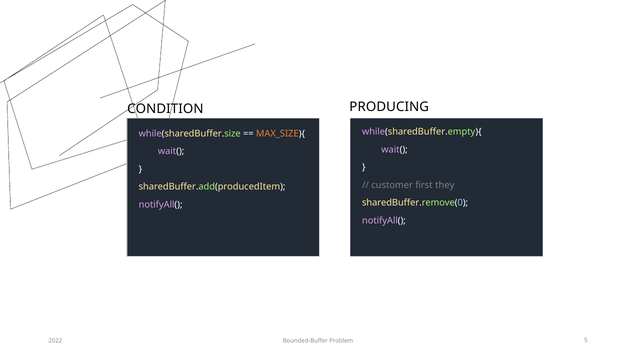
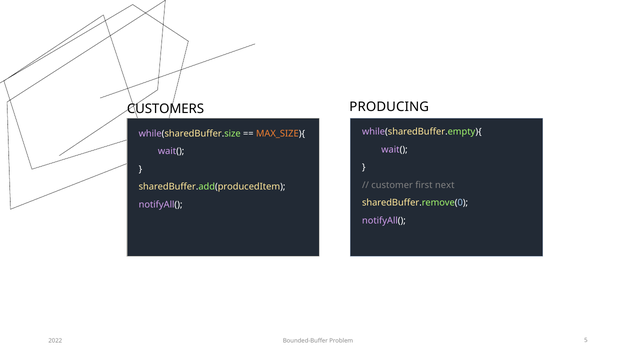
CONDITION: CONDITION -> CUSTOMERS (166, 109)
they: they -> next (445, 186)
